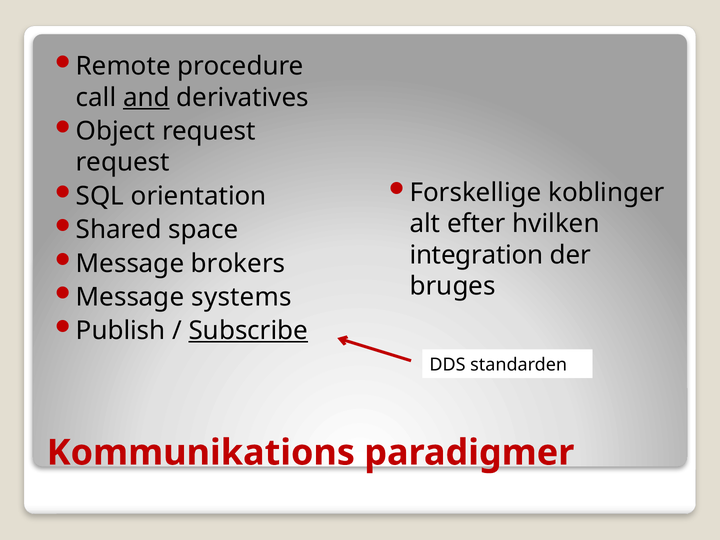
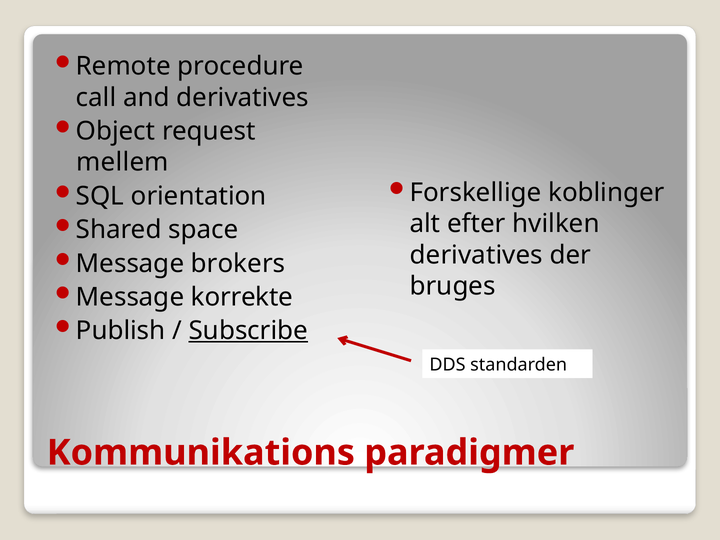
and underline: present -> none (146, 98)
request: request -> mellem (122, 162)
integration: integration -> derivatives (476, 255)
systems: systems -> korrekte (242, 297)
